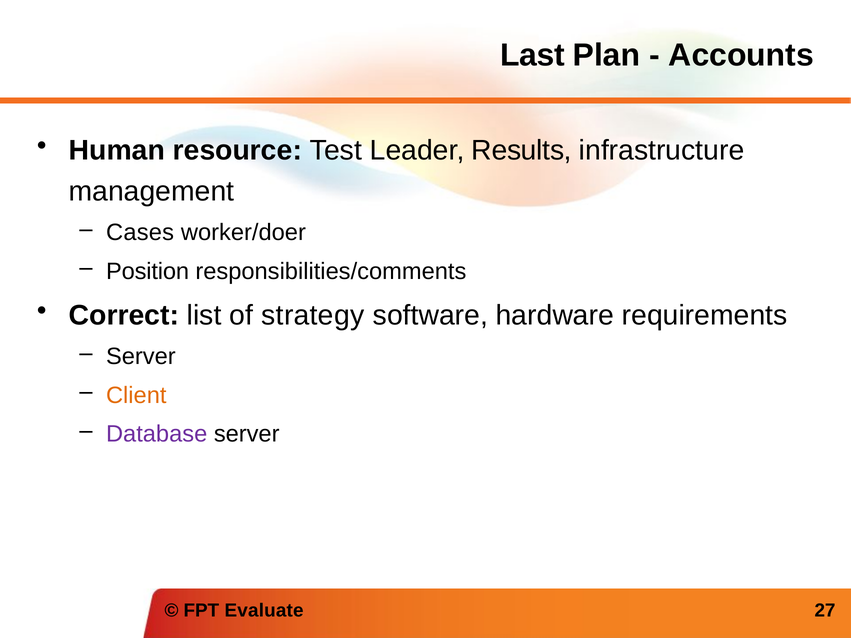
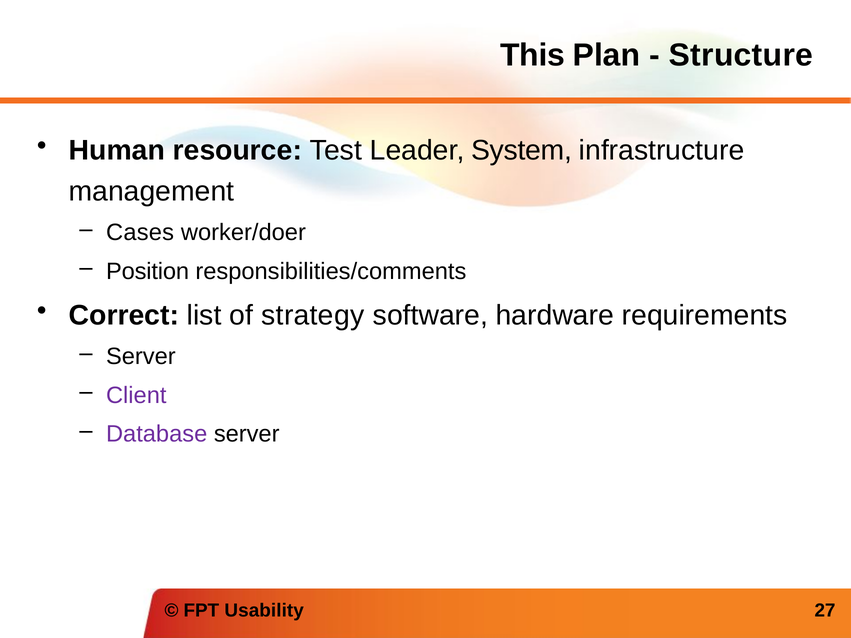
Last: Last -> This (533, 55)
Accounts: Accounts -> Structure (741, 55)
Results: Results -> System (522, 151)
Client colour: orange -> purple (136, 396)
Evaluate: Evaluate -> Usability (264, 611)
